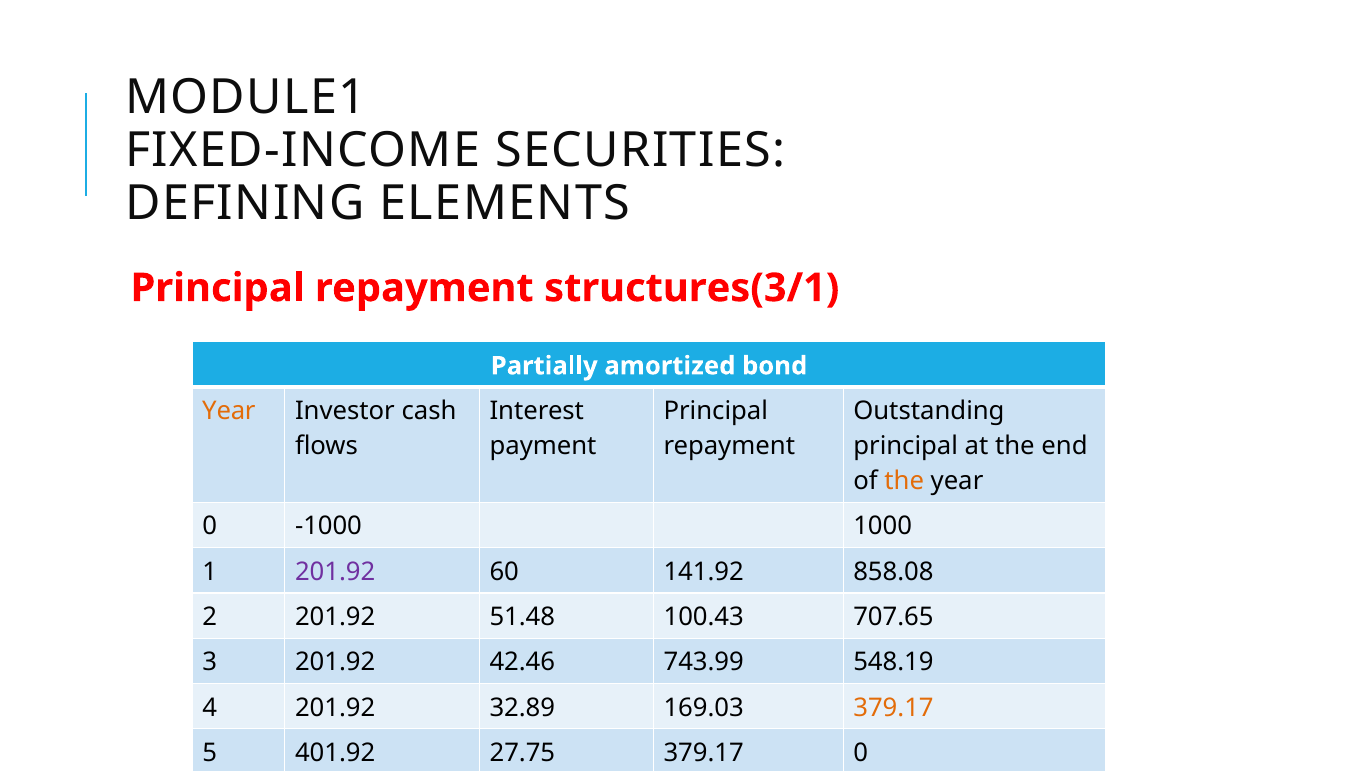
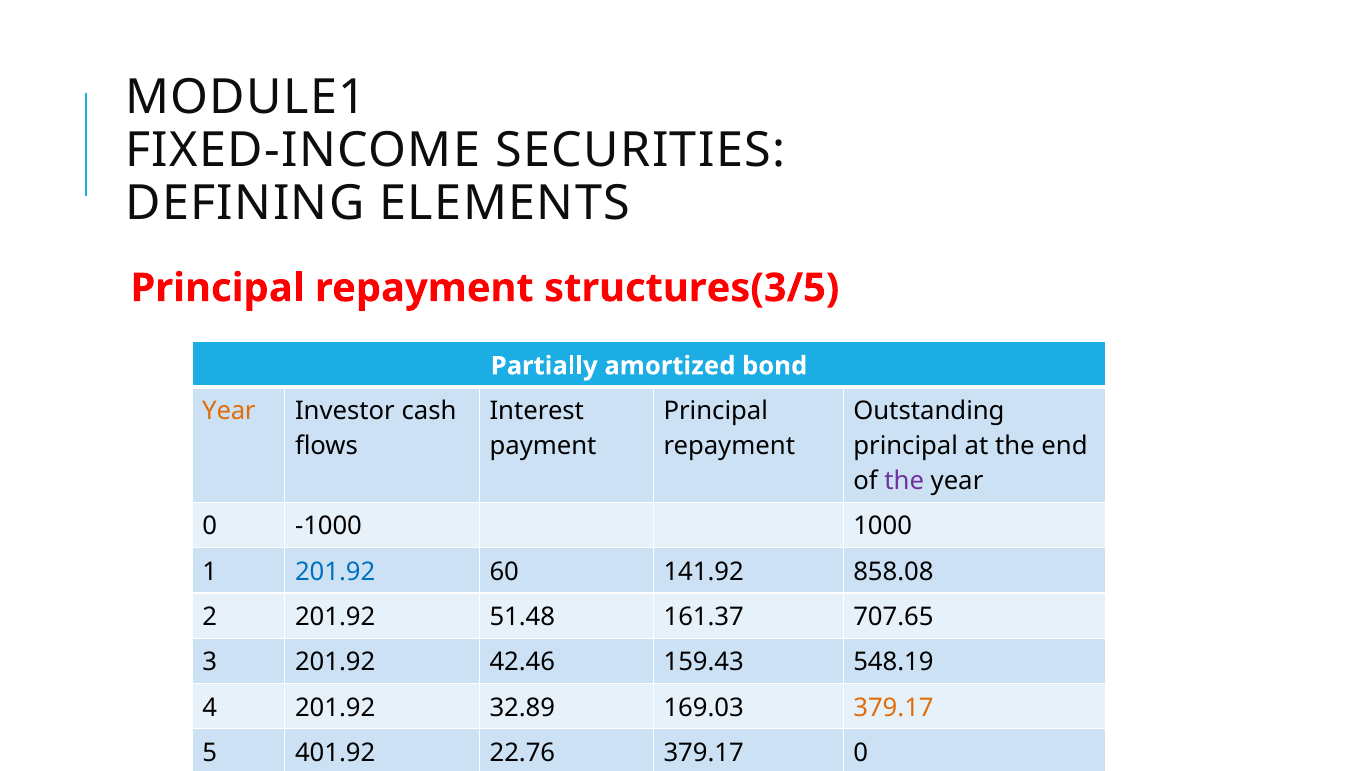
structures(3/1: structures(3/1 -> structures(3/5 (692, 288)
the colour: orange -> purple (904, 481)
201.92 colour: purple -> blue (335, 572)
100.43: 100.43 -> 161.37 (704, 617)
743.99: 743.99 -> 159.43 (704, 662)
27.75: 27.75 -> 22.76 (522, 753)
